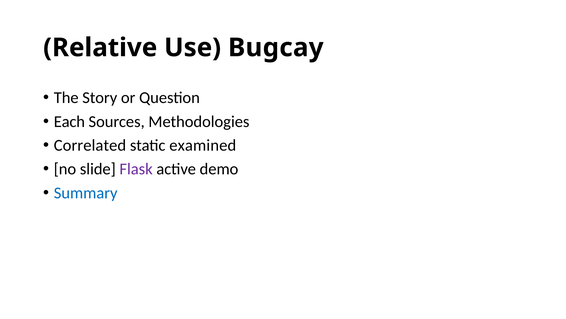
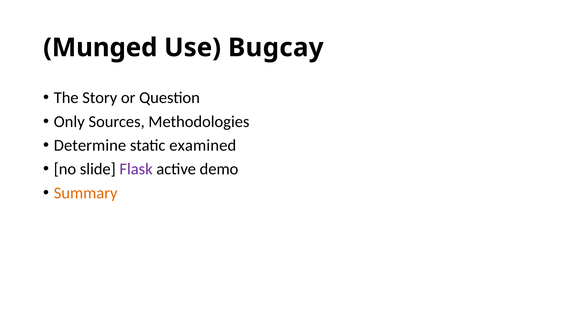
Relative: Relative -> Munged (100, 48)
Each: Each -> Only (69, 121)
Correlated: Correlated -> Determine (90, 145)
Summary colour: blue -> orange (86, 193)
